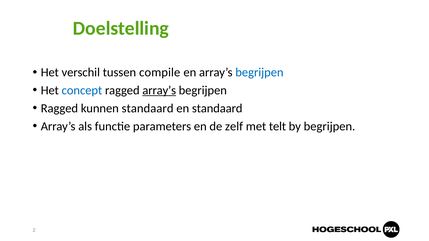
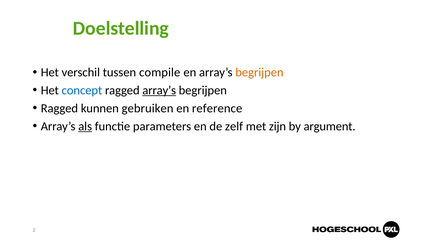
begrijpen colour: blue -> orange (259, 73)
kunnen standaard: standaard -> gebruiken (148, 108)
en standaard: standaard -> reference (217, 108)
als underline: none -> present (85, 126)
telt: telt -> zijn (277, 126)
by begrijpen: begrijpen -> argument (330, 126)
